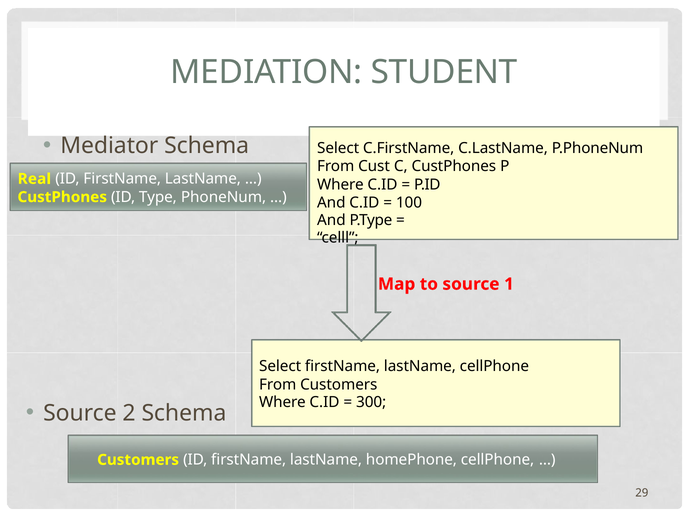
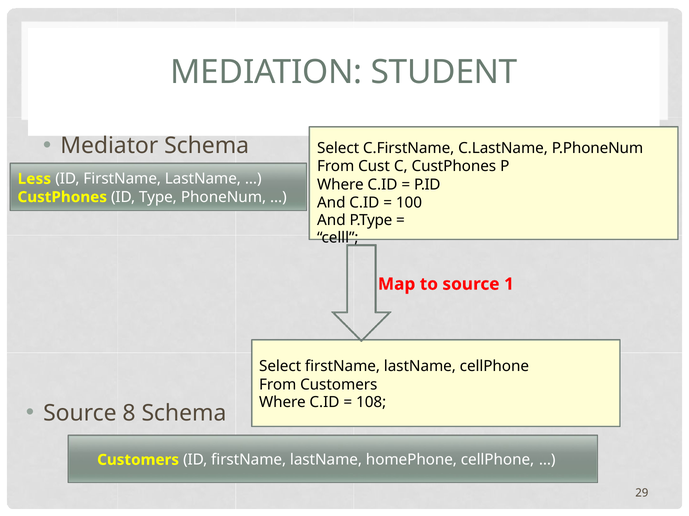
Real: Real -> Less (34, 179)
300: 300 -> 108 (371, 403)
2: 2 -> 8 (129, 414)
